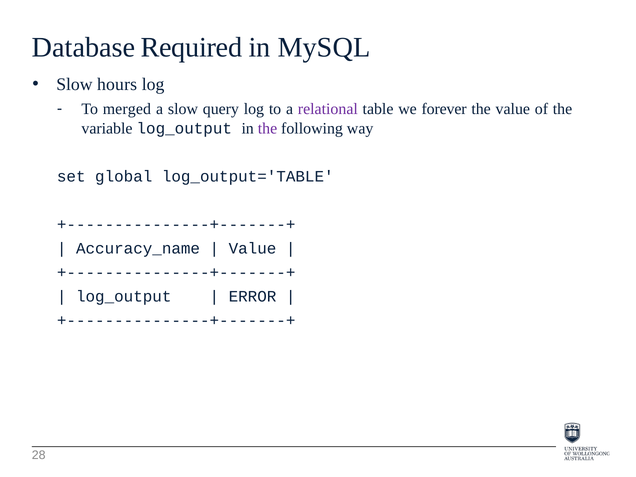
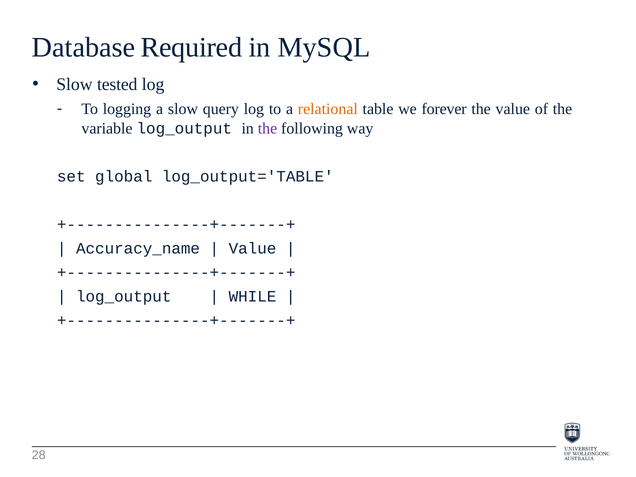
hours: hours -> tested (117, 84)
merged: merged -> logging (127, 109)
relational colour: purple -> orange (328, 109)
ERROR: ERROR -> WHILE (253, 297)
